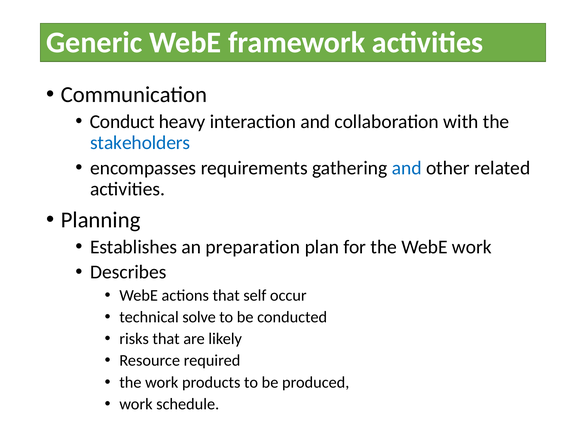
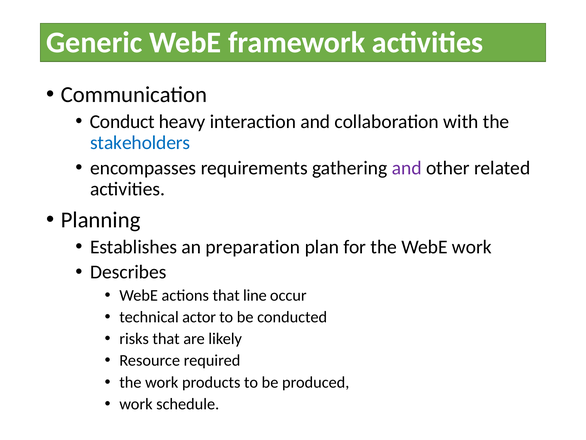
and colour: blue -> purple (407, 168)
self: self -> line (255, 295)
solve: solve -> actor (199, 317)
